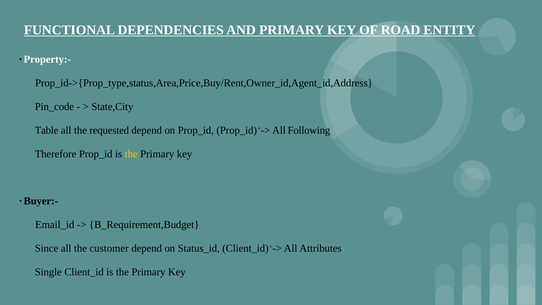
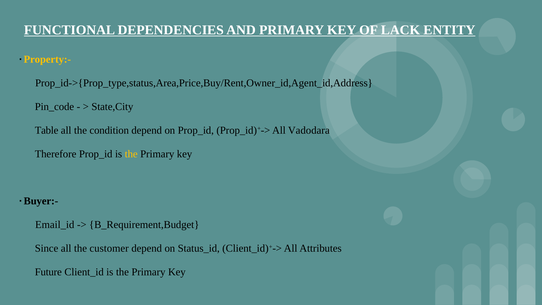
ROAD: ROAD -> LACK (400, 30)
Property:- colour: white -> yellow (47, 59)
requested: requested -> condition (109, 130)
Following: Following -> Vadodara (309, 130)
Single: Single -> Future (48, 272)
